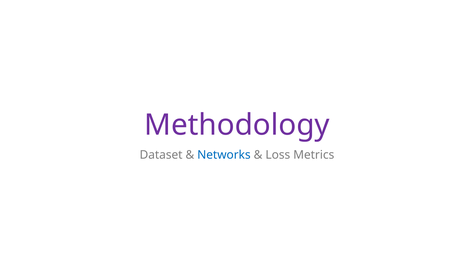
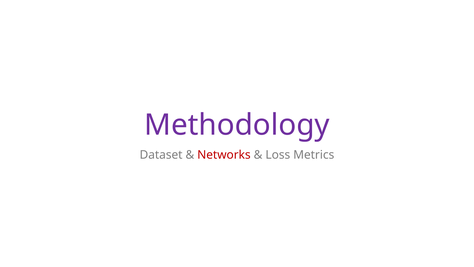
Networks colour: blue -> red (224, 155)
